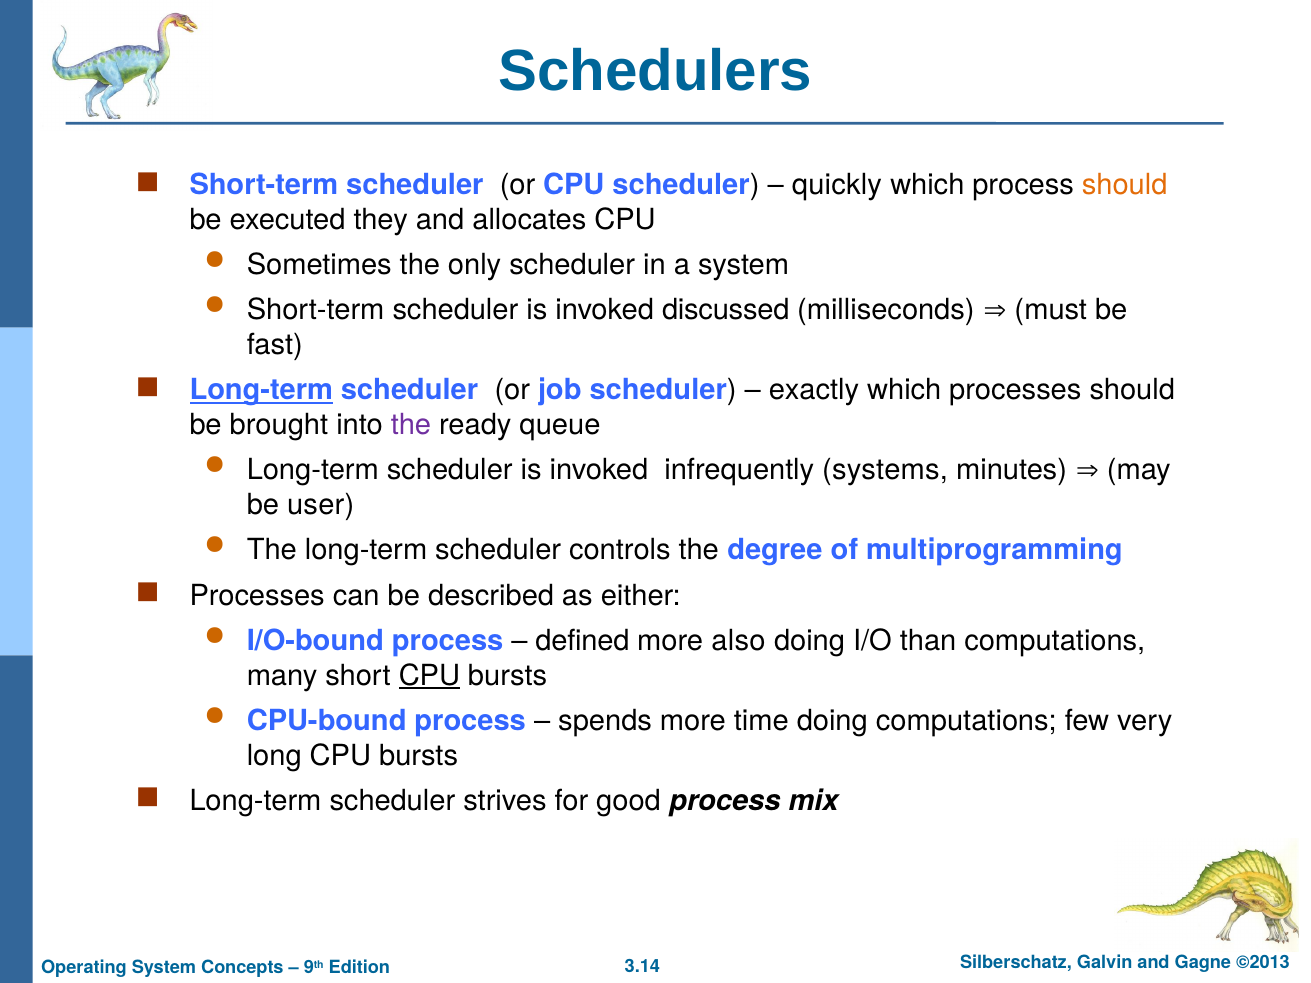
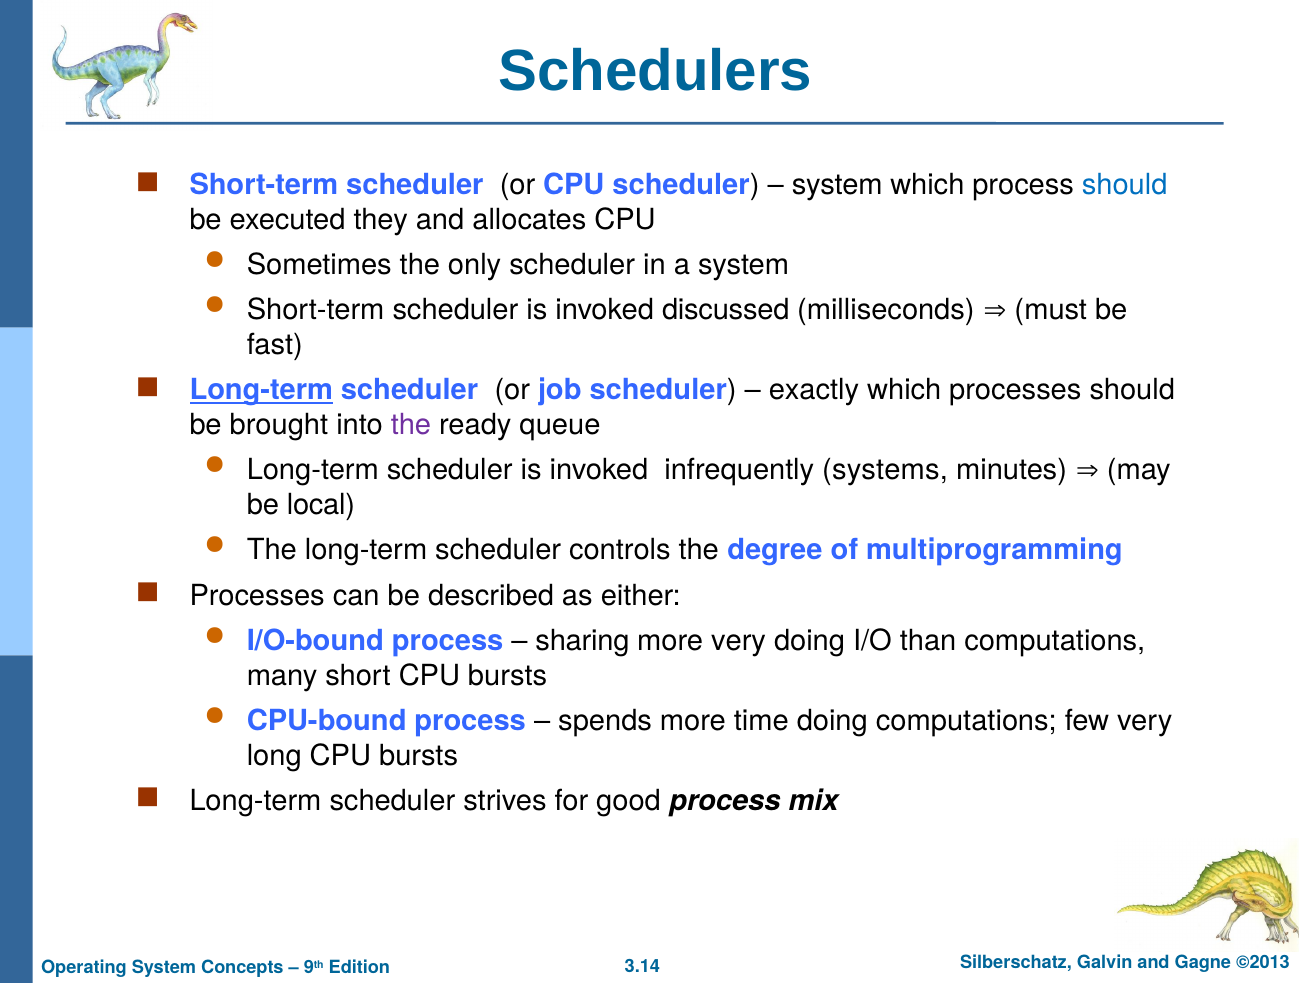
quickly: quickly -> system (837, 185)
should colour: orange -> blue (1125, 185)
user: user -> local (321, 505)
defined: defined -> sharing (582, 641)
more also: also -> very (739, 641)
CPU underline: present -> none (429, 676)
